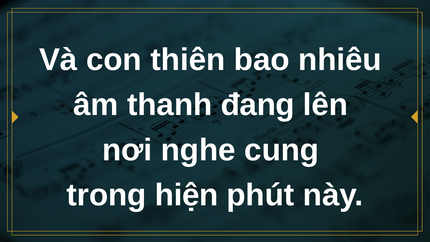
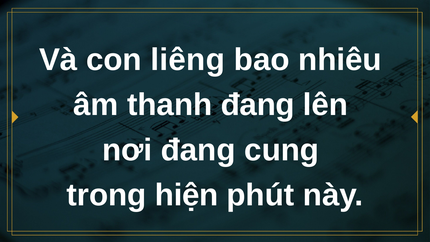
thiên: thiên -> liêng (188, 60)
nơi nghe: nghe -> đang (198, 150)
